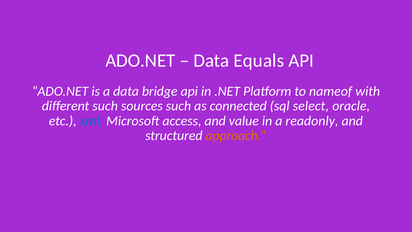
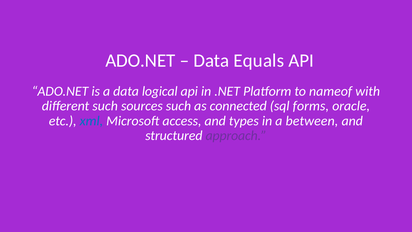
bridge: bridge -> logical (160, 91)
select: select -> forms (311, 106)
value: value -> types (244, 121)
readonly: readonly -> between (312, 121)
approach colour: orange -> purple (236, 136)
